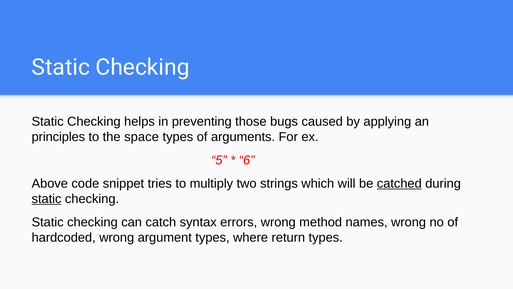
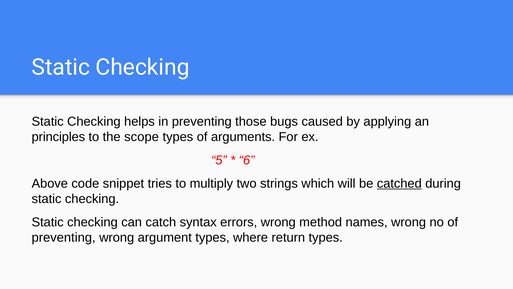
space: space -> scope (142, 137)
static underline: present -> none (47, 199)
hardcoded: hardcoded -> preventing (64, 237)
